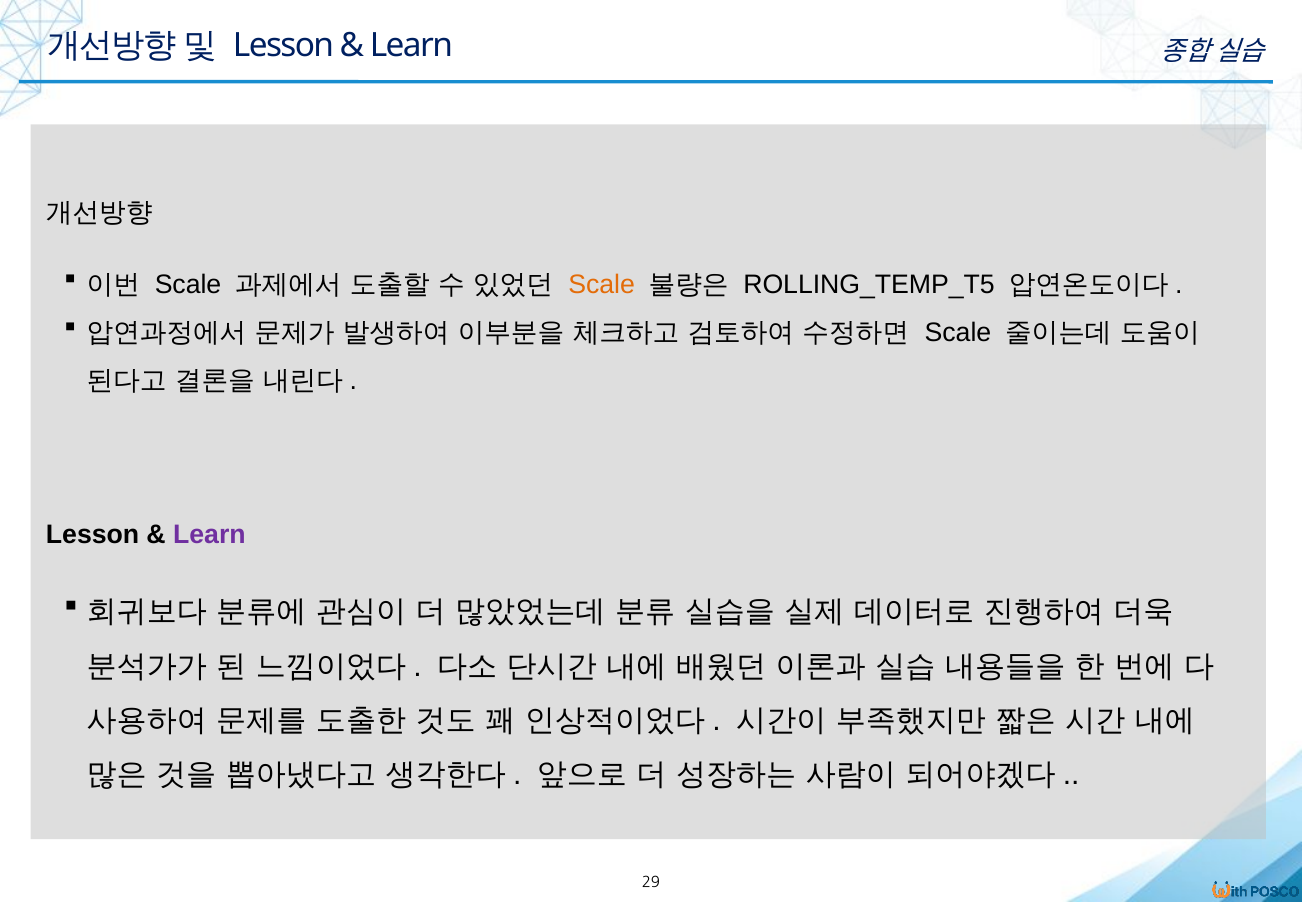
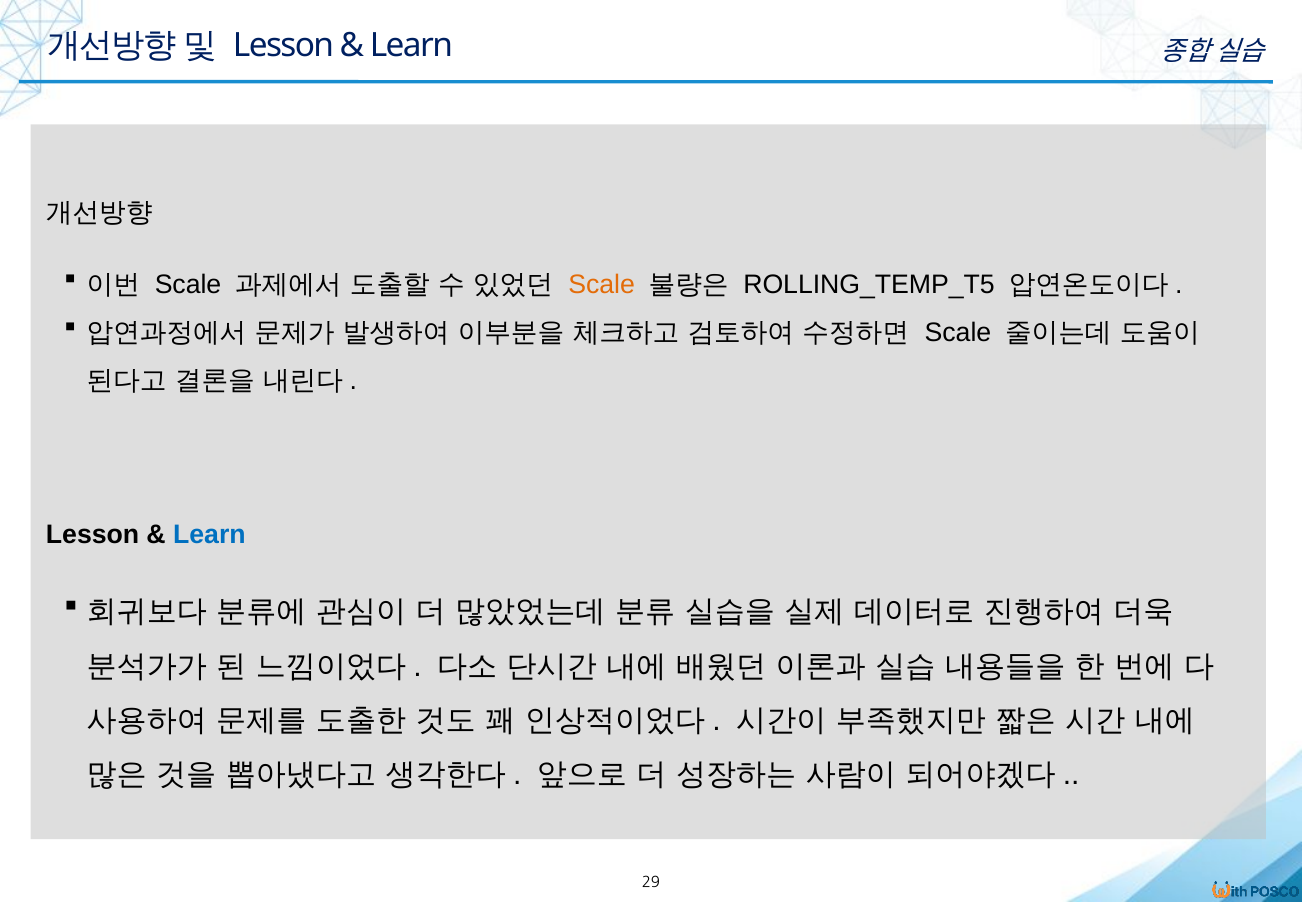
Learn colour: purple -> blue (209, 534)
